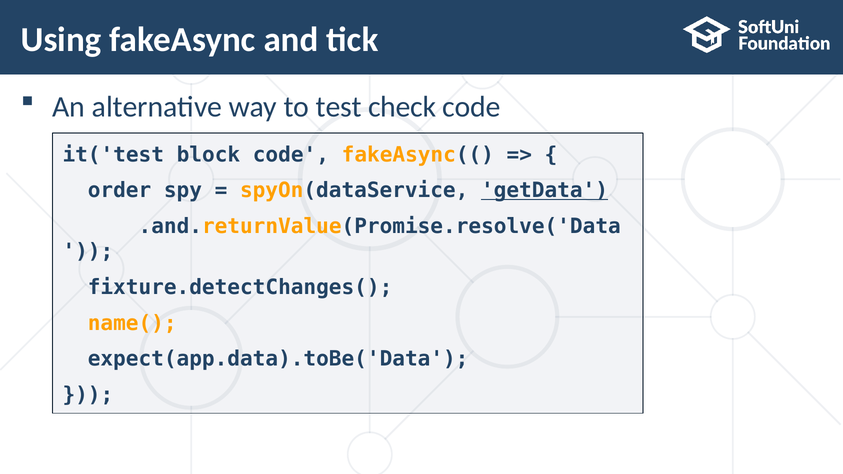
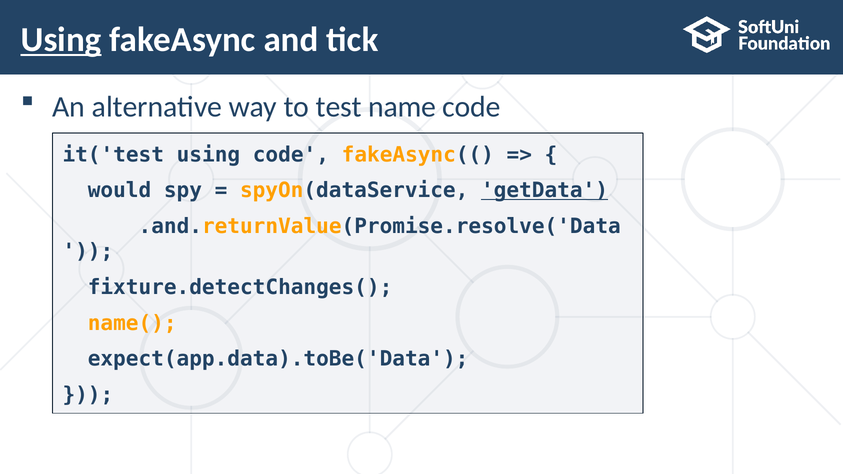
Using underline: none -> present (61, 40)
check: check -> name (402, 107)
it('test block: block -> using (208, 155)
order: order -> would (120, 191)
